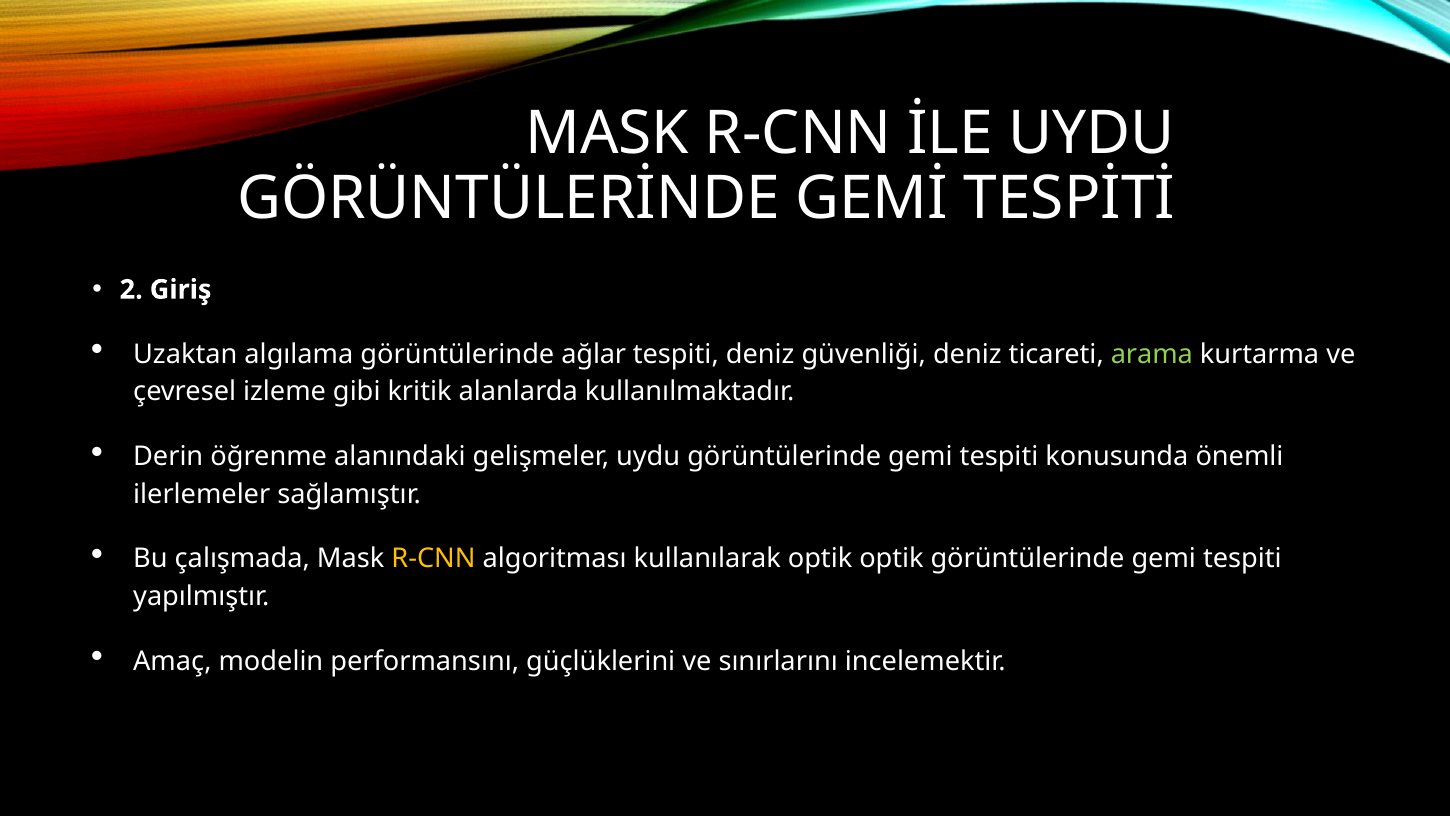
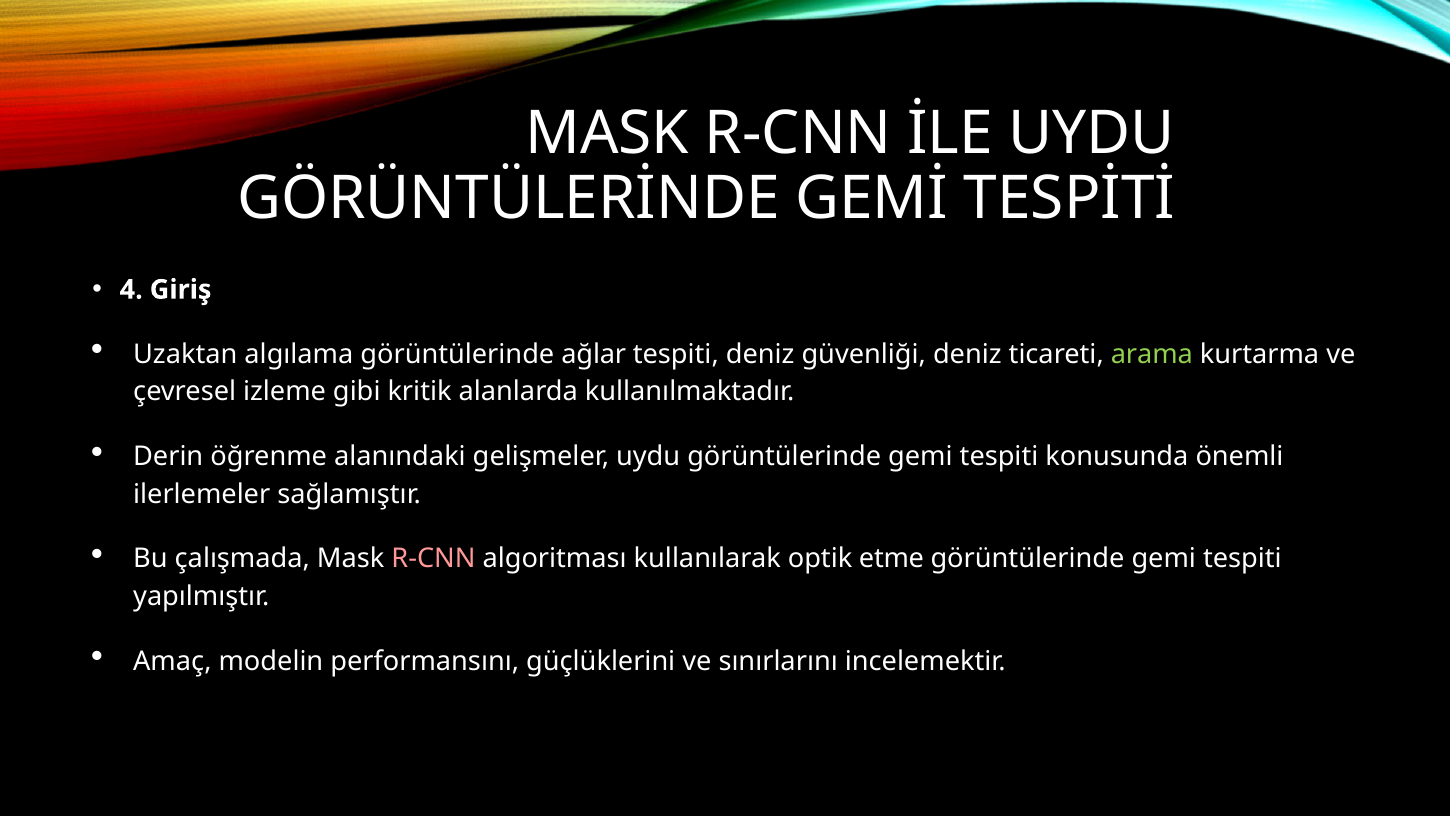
2: 2 -> 4 (131, 290)
R-CNN colour: yellow -> pink (433, 559)
optik optik: optik -> etme (892, 559)
